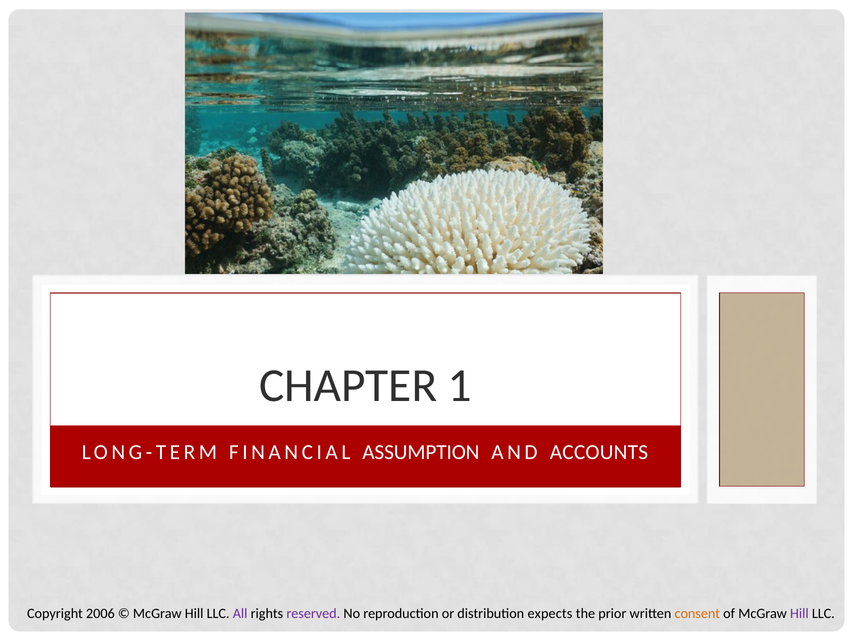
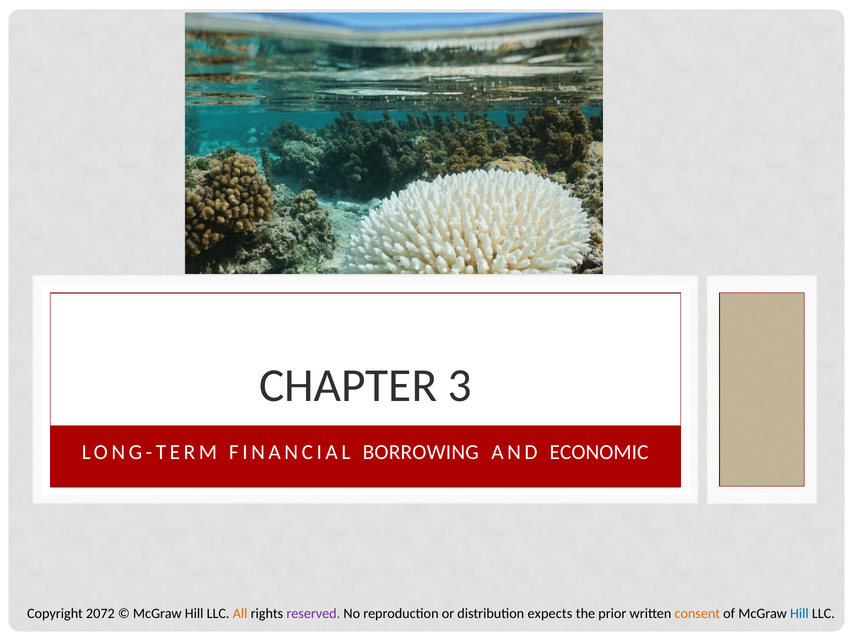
1: 1 -> 3 (460, 385)
ASSUMPTION: ASSUMPTION -> BORROWING (421, 452)
ACCOUNTS: ACCOUNTS -> ECONOMIC (599, 452)
2006: 2006 -> 2072 (100, 613)
All colour: purple -> orange (240, 613)
Hill colour: purple -> blue (799, 613)
